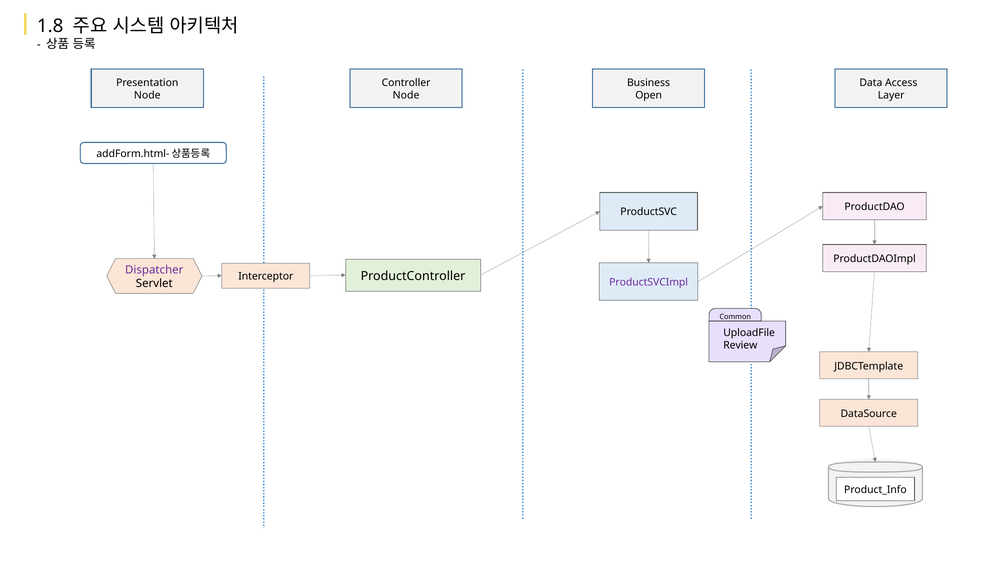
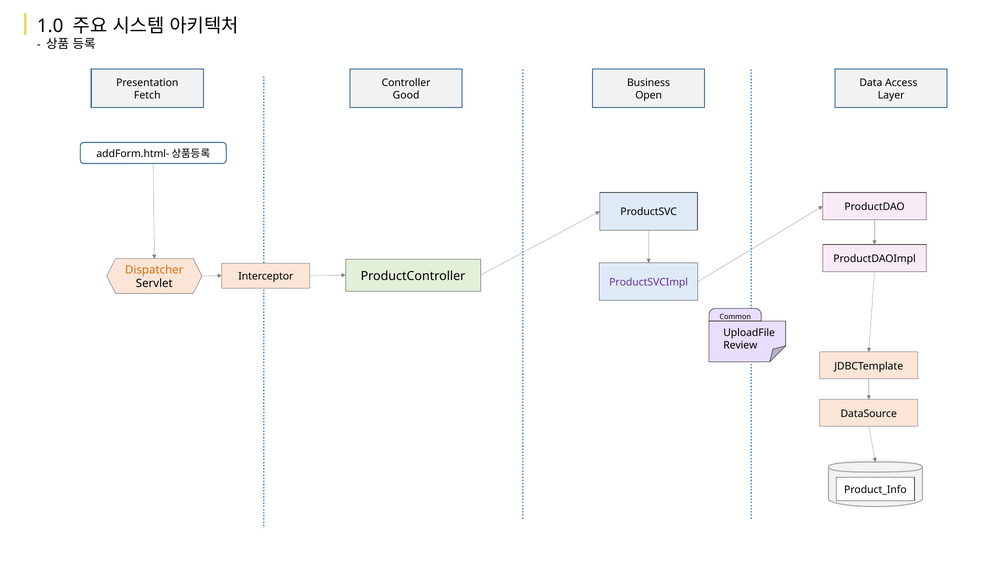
1.8: 1.8 -> 1.0 (50, 26)
Node: Node -> Fetch (147, 95)
Node: Node -> Good (406, 95)
Dispatcher colour: purple -> orange (154, 270)
